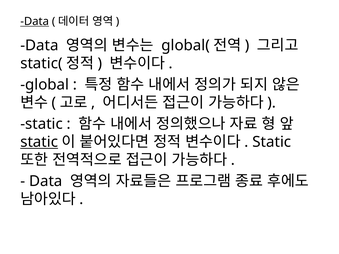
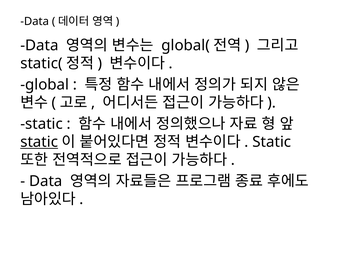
Data underline: present -> none (35, 21)
